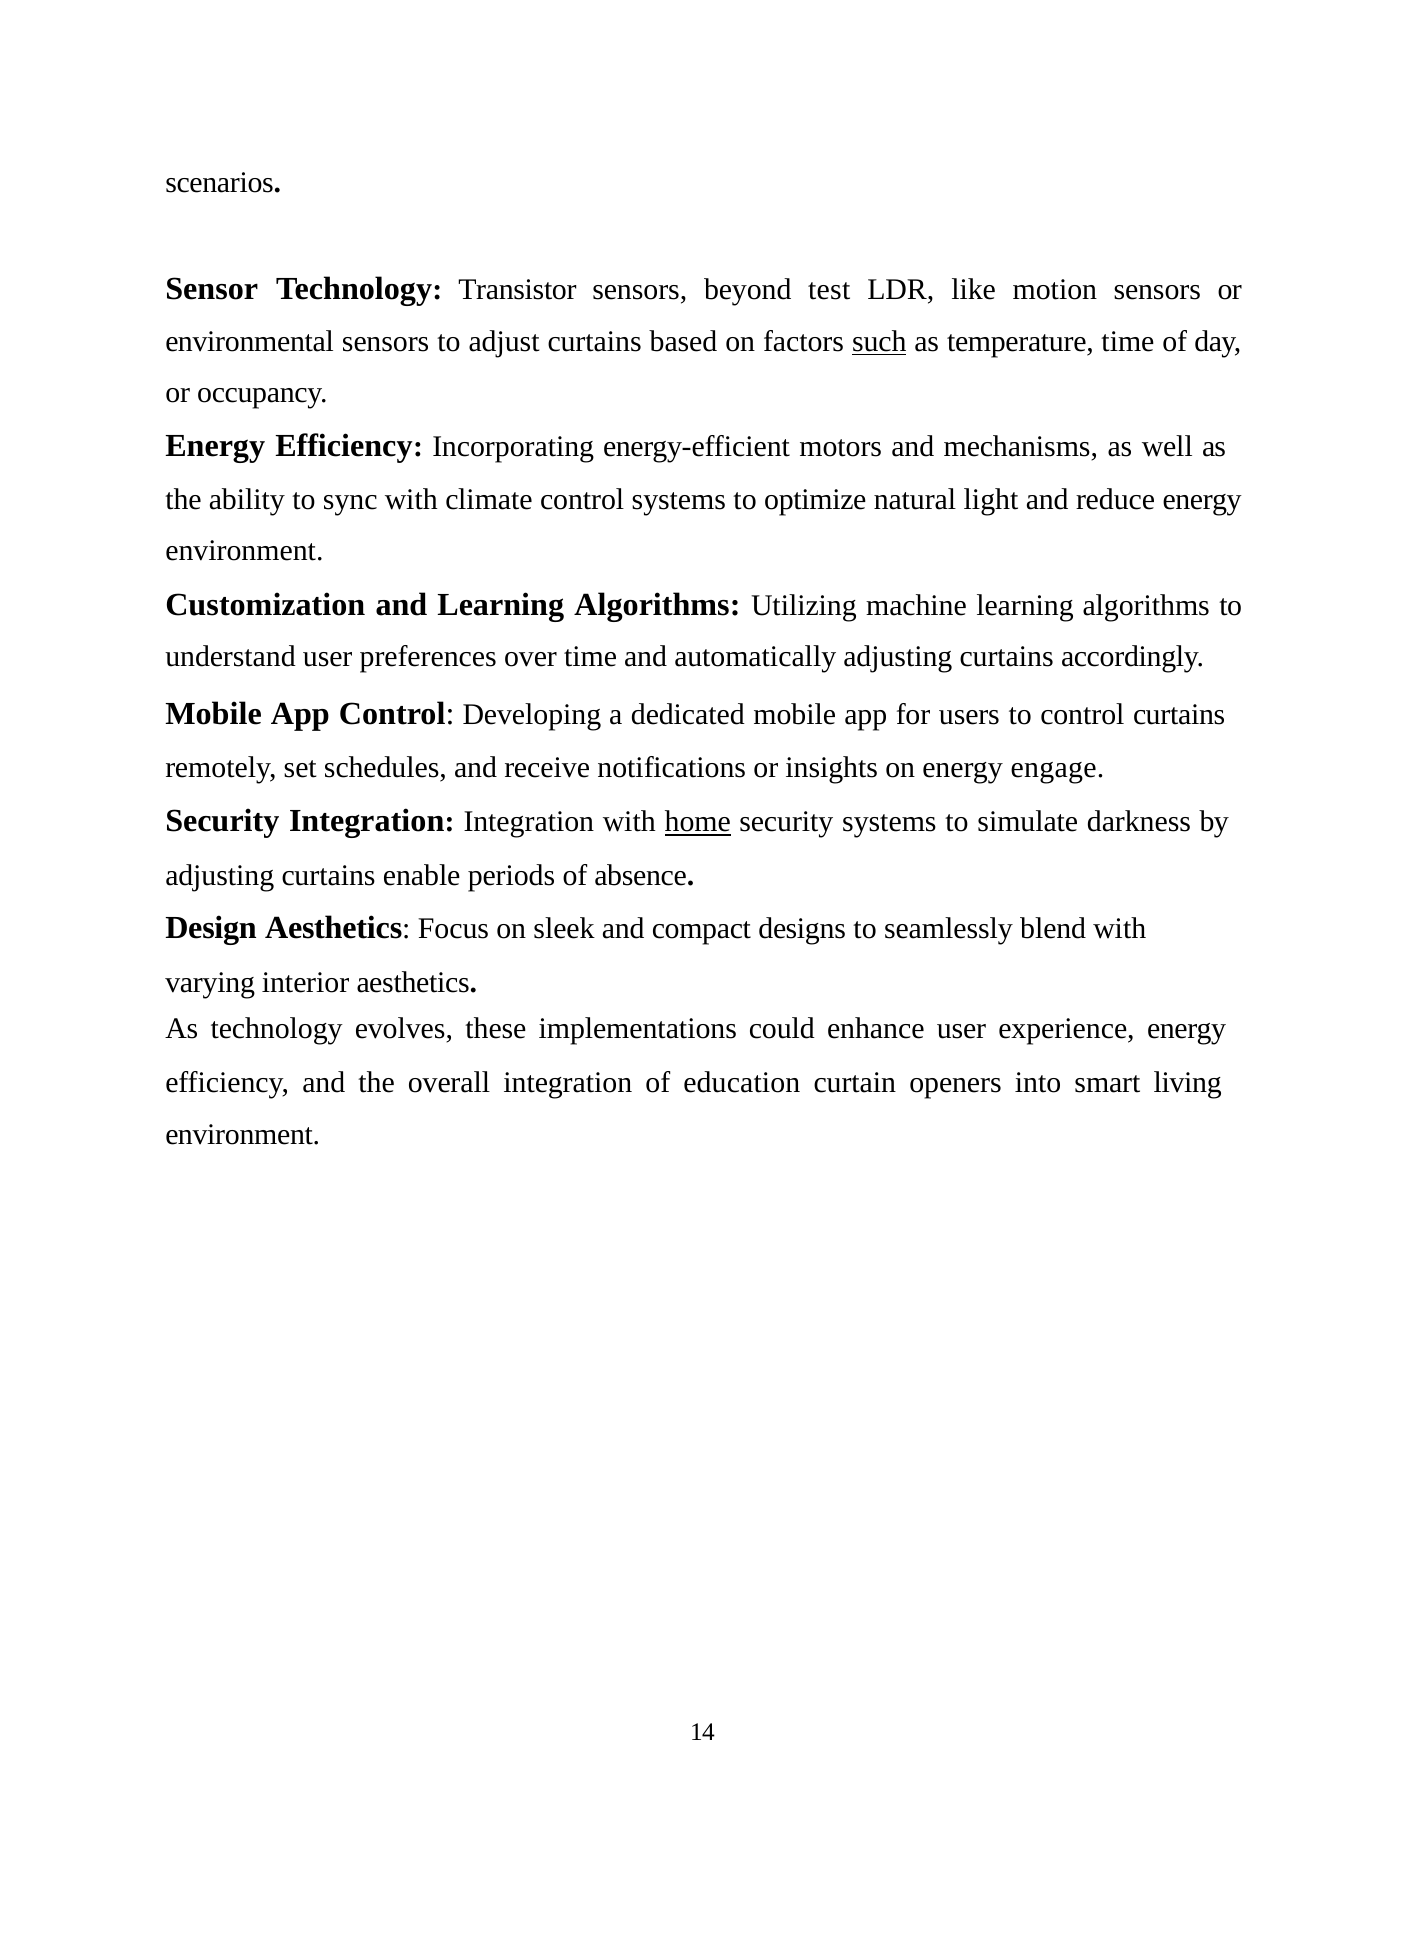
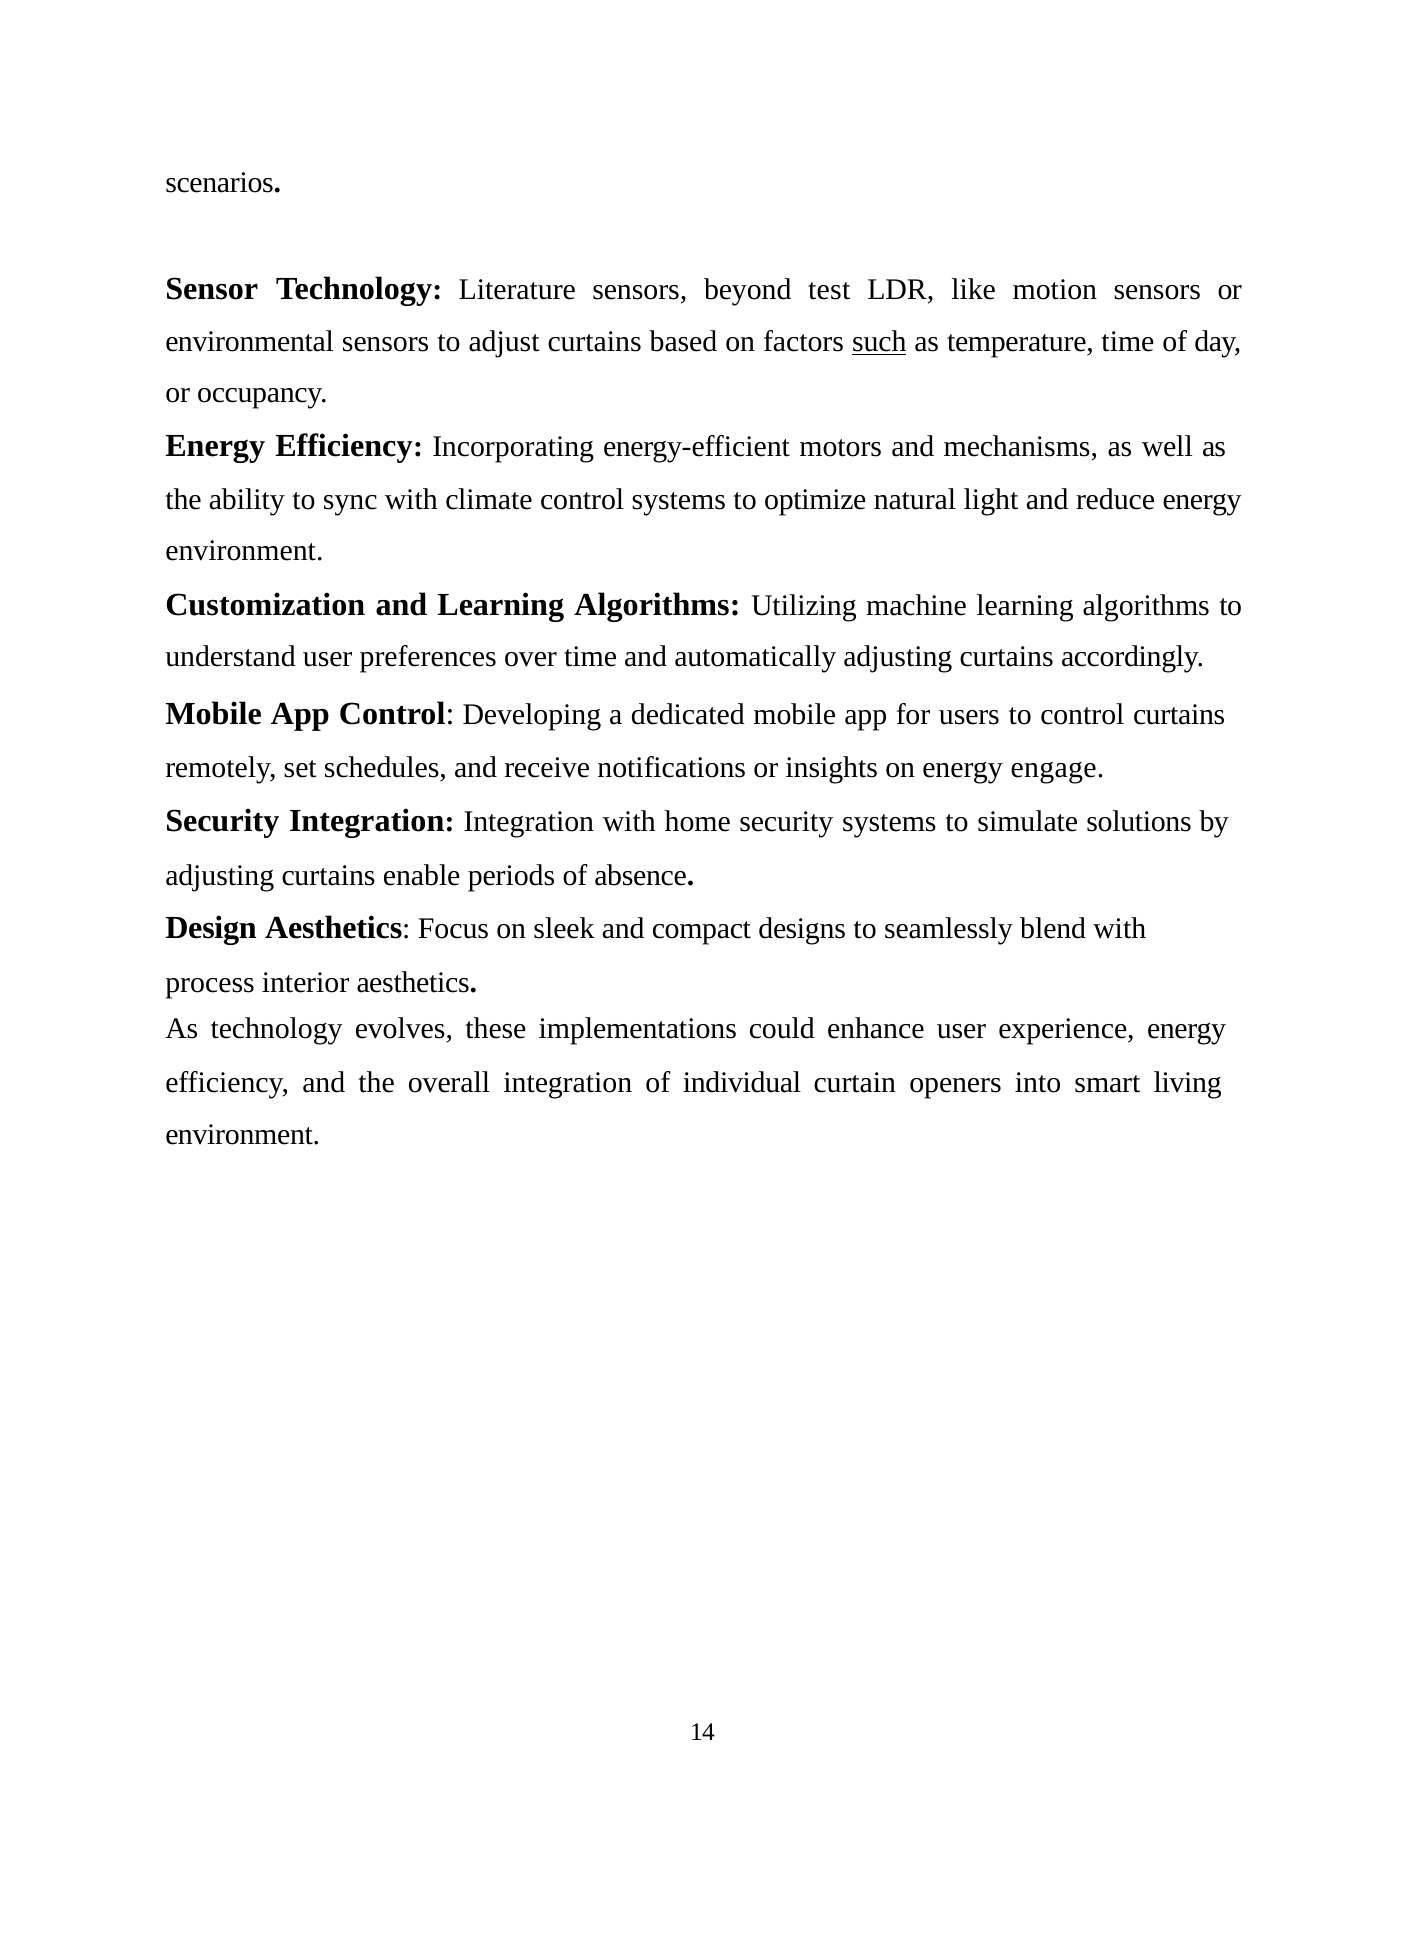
Transistor: Transistor -> Literature (517, 290)
home underline: present -> none (698, 822)
darkness: darkness -> solutions (1139, 822)
varying: varying -> process (210, 982)
education: education -> individual (742, 1082)
